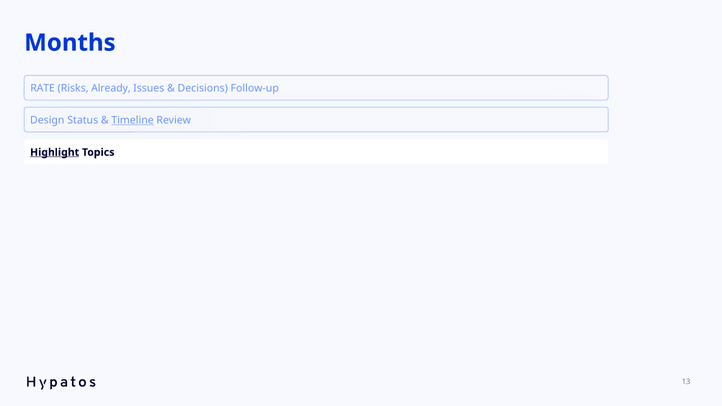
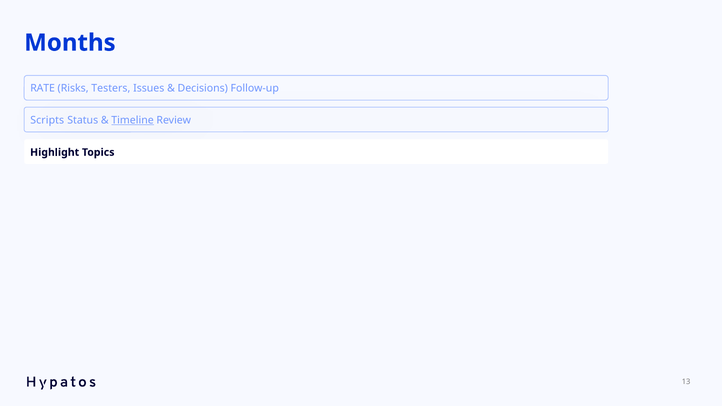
Already: Already -> Testers (111, 89)
Design: Design -> Scripts (47, 120)
Highlight underline: present -> none (55, 152)
